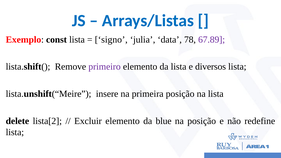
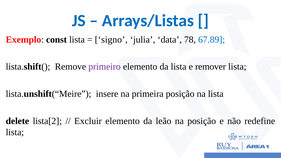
67.89 colour: purple -> blue (212, 40)
diversos: diversos -> remover (211, 67)
blue: blue -> leão (164, 121)
